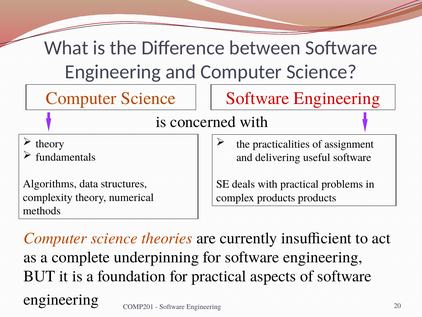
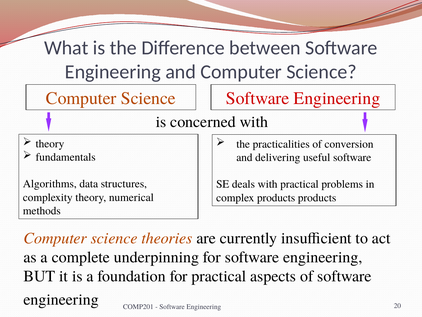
assignment: assignment -> conversion (349, 144)
